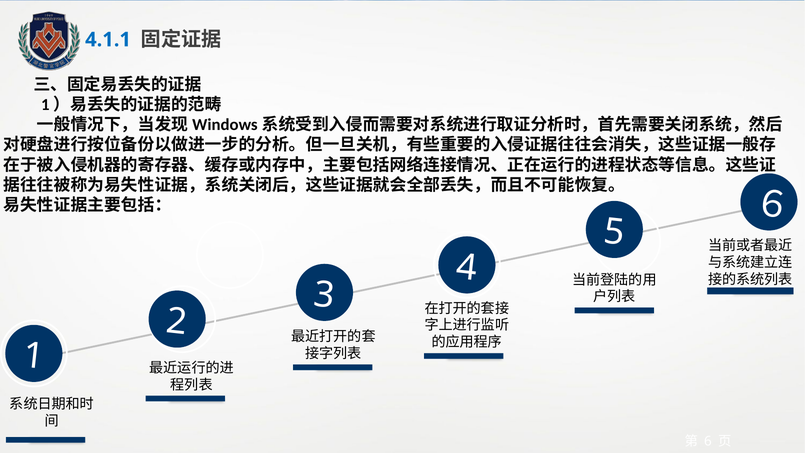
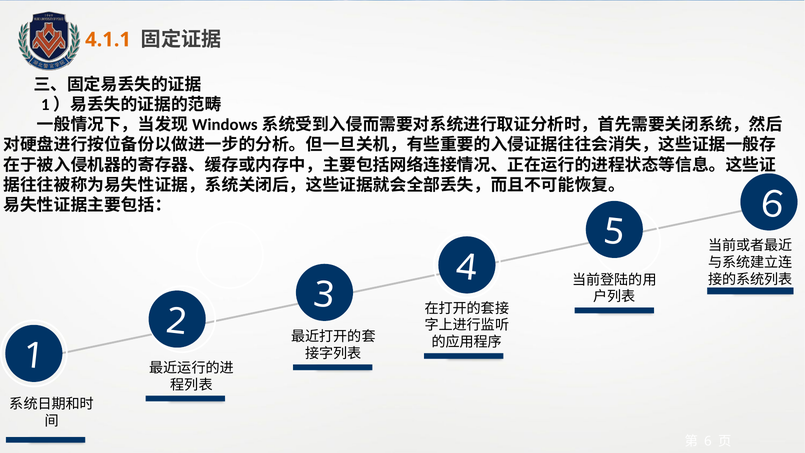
4.1.1 colour: blue -> orange (108, 40)
